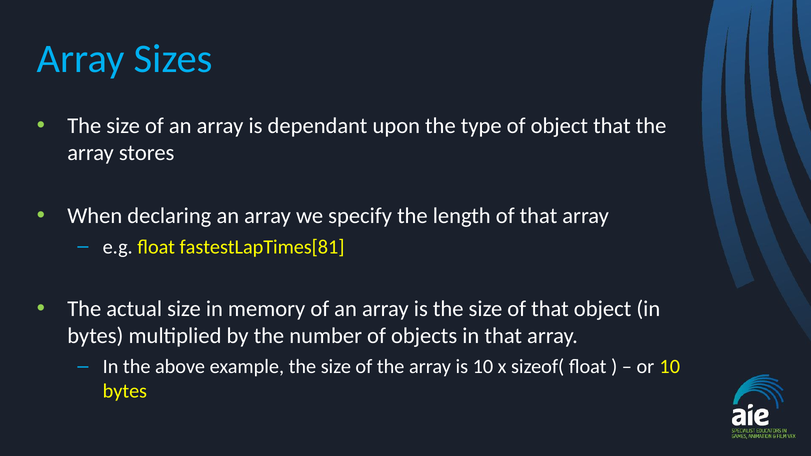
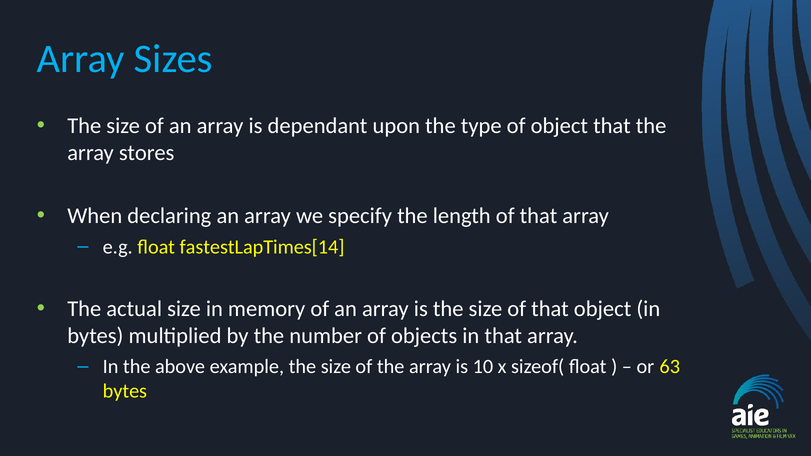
fastestLapTimes[81: fastestLapTimes[81 -> fastestLapTimes[14 (262, 247)
or 10: 10 -> 63 (670, 367)
